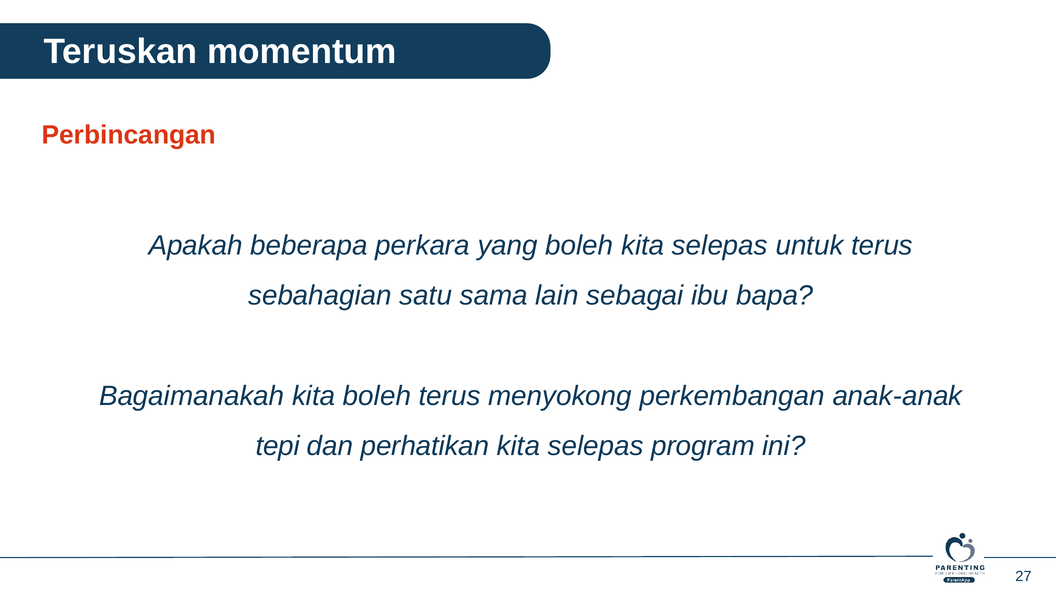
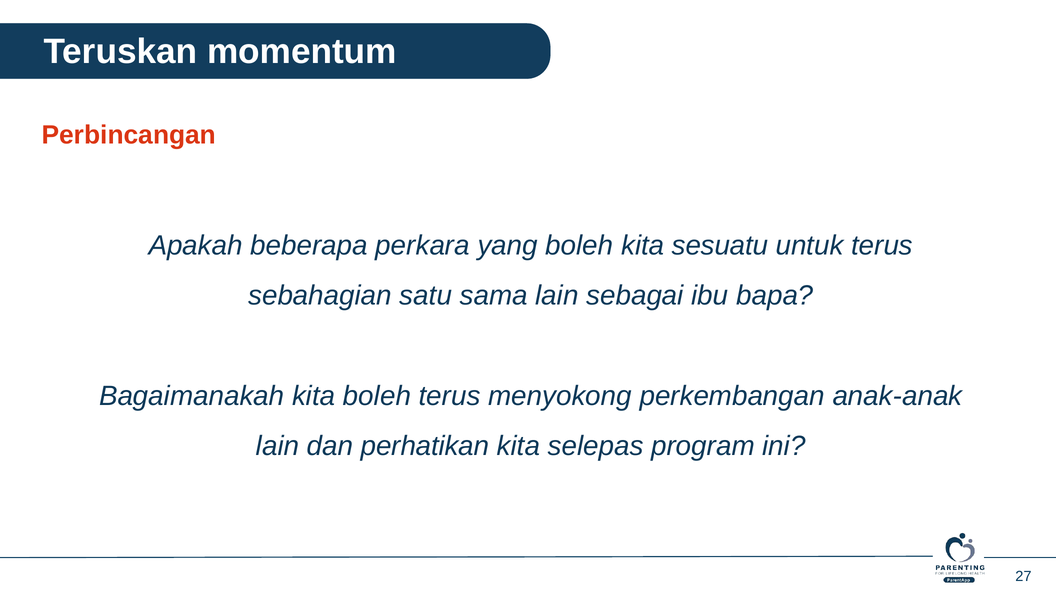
boleh kita selepas: selepas -> sesuatu (720, 246)
tepi: tepi -> lain (278, 446)
